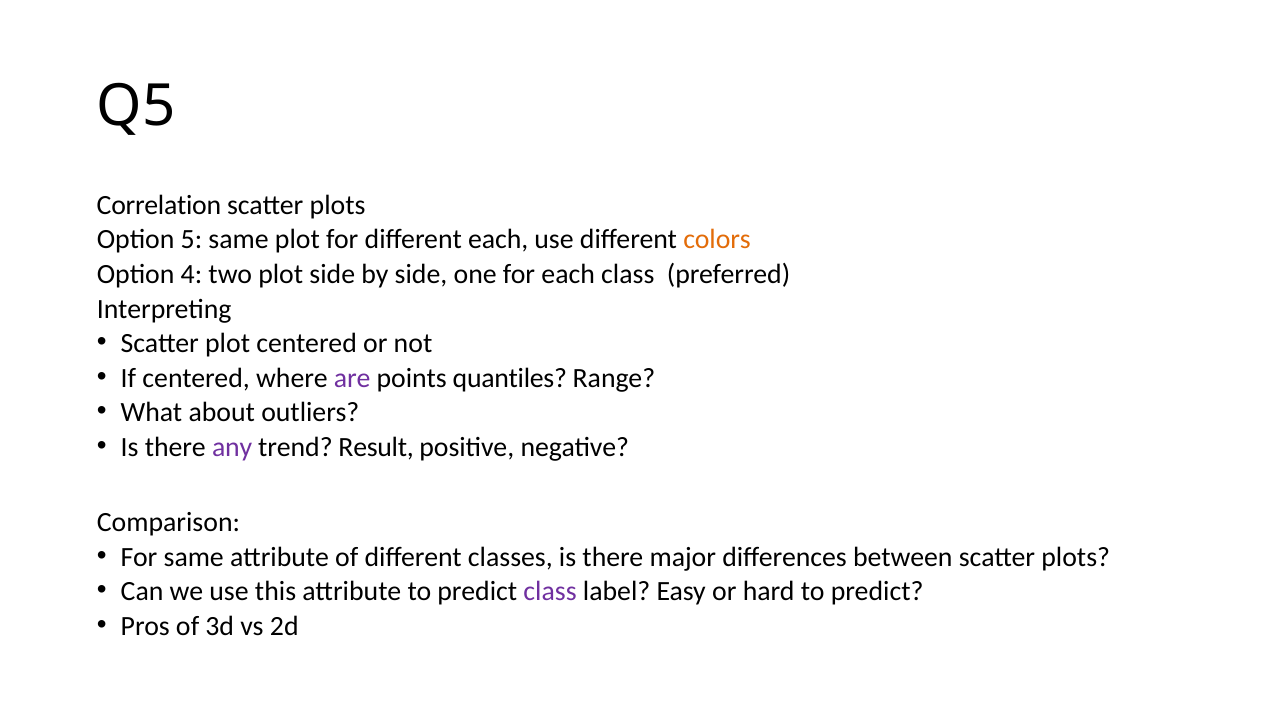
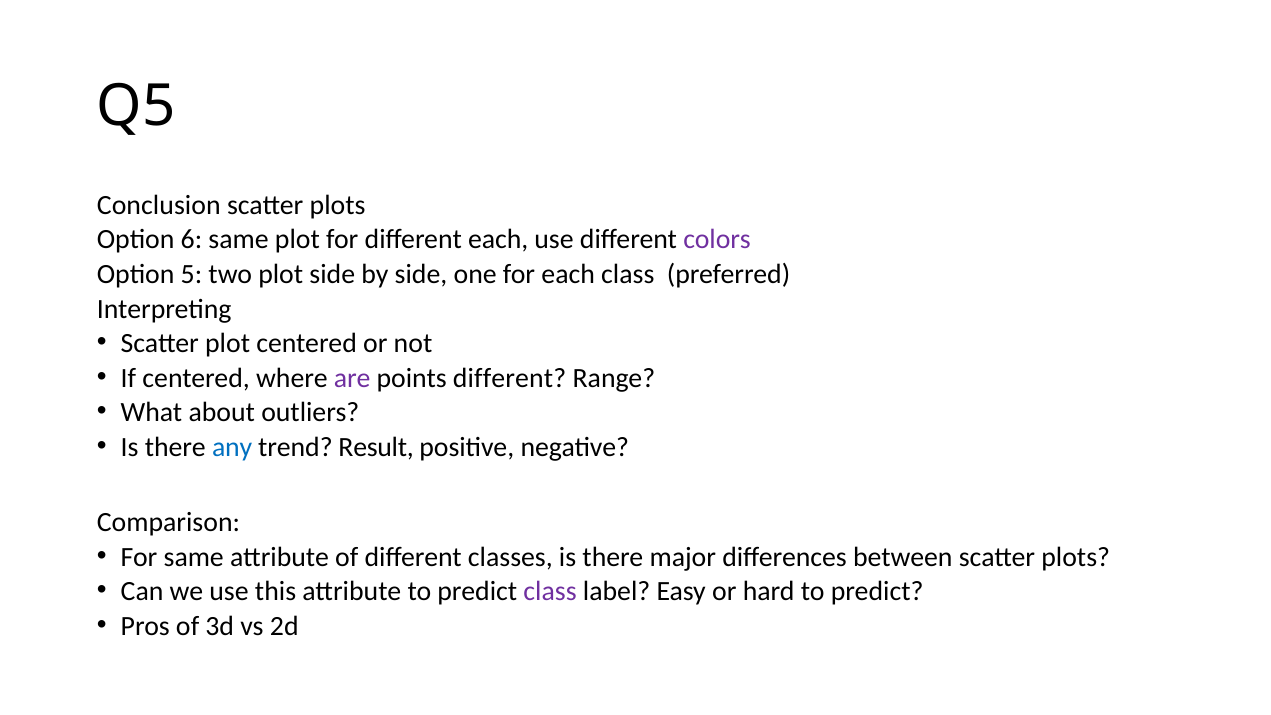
Correlation: Correlation -> Conclusion (159, 205)
5: 5 -> 6 (191, 240)
colors colour: orange -> purple (717, 240)
4: 4 -> 5 (191, 274)
points quantiles: quantiles -> different (510, 378)
any colour: purple -> blue (232, 447)
